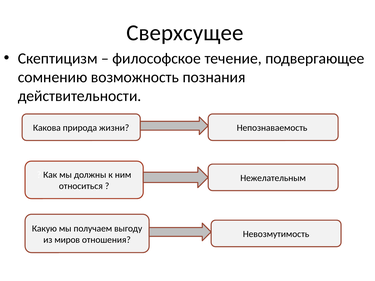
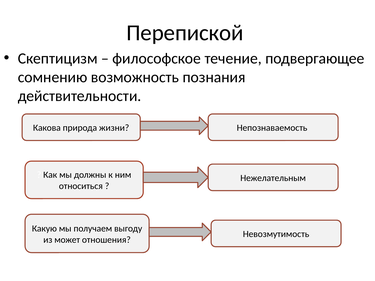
Сверхсущее: Сверхсущее -> Перепиской (185, 33)
миров: миров -> может (67, 240)
